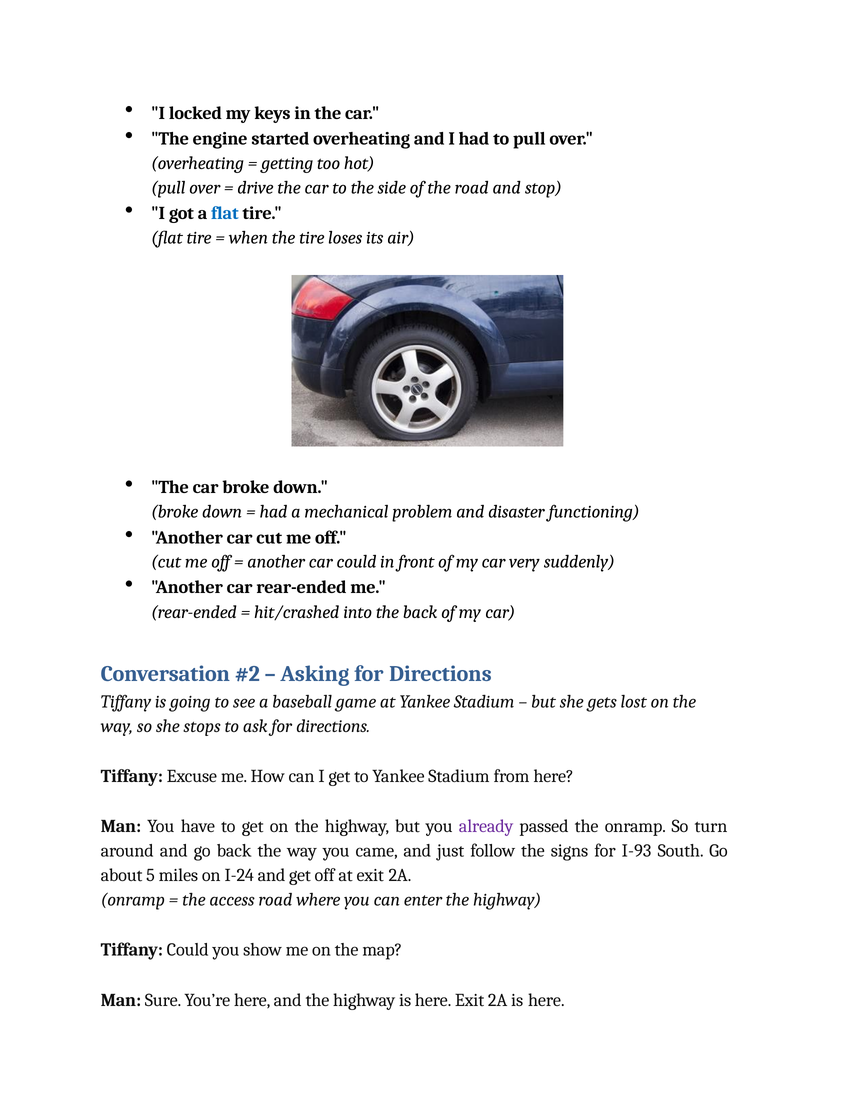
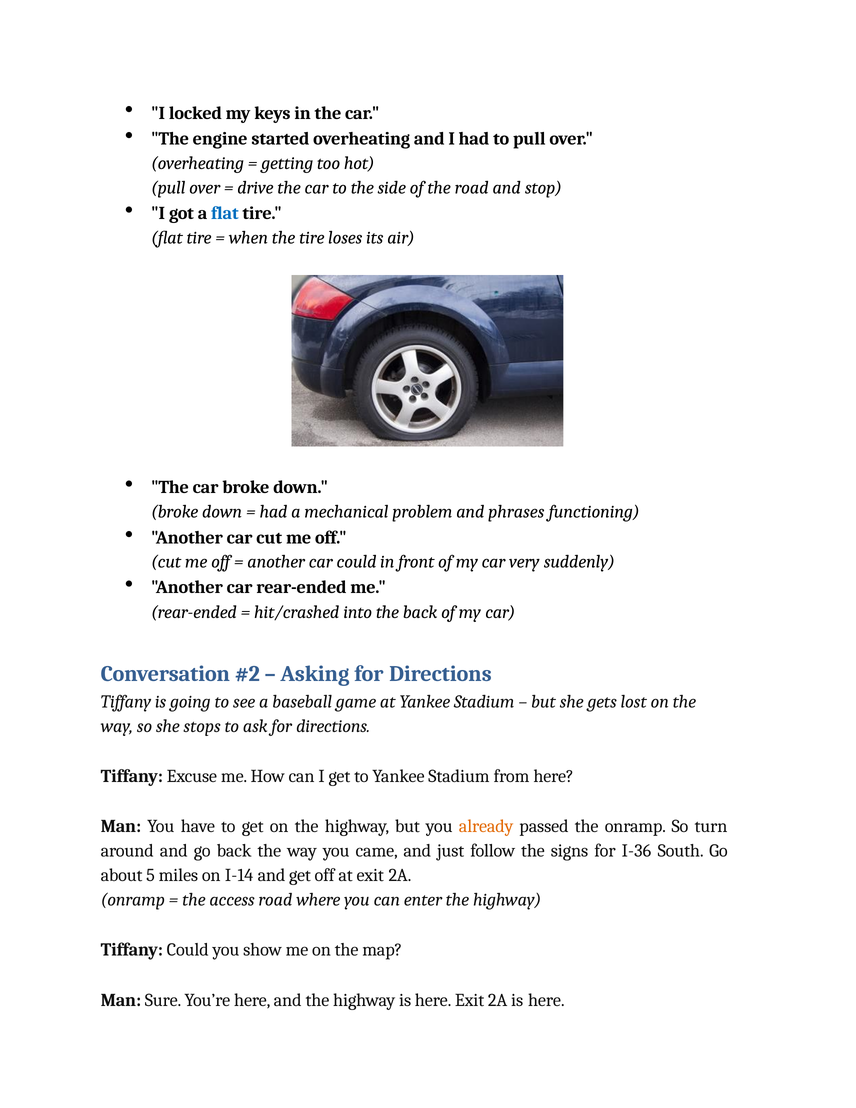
disaster: disaster -> phrases (516, 512)
already colour: purple -> orange (486, 826)
I-93: I-93 -> I-36 (636, 851)
I-24: I-24 -> I-14 (239, 875)
